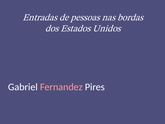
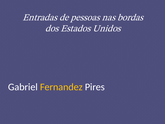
Fernandez colour: pink -> yellow (61, 87)
